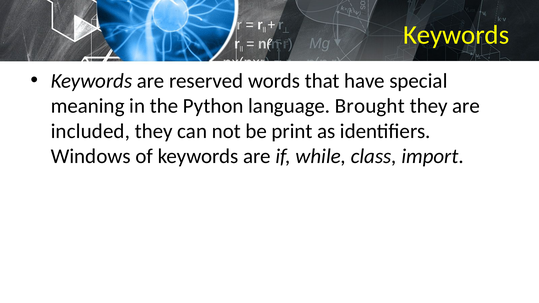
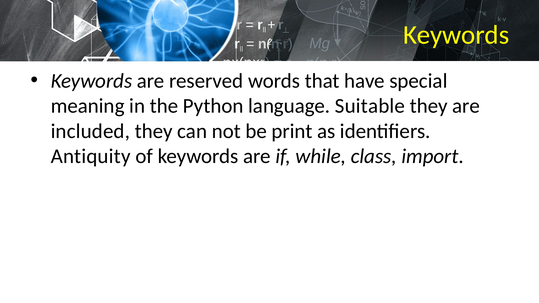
Brought: Brought -> Suitable (370, 106)
Windows: Windows -> Antiquity (91, 156)
